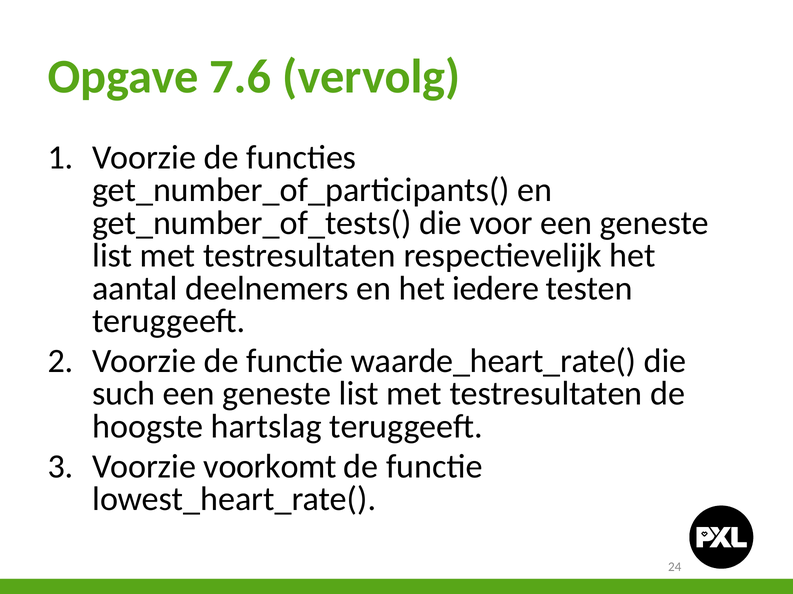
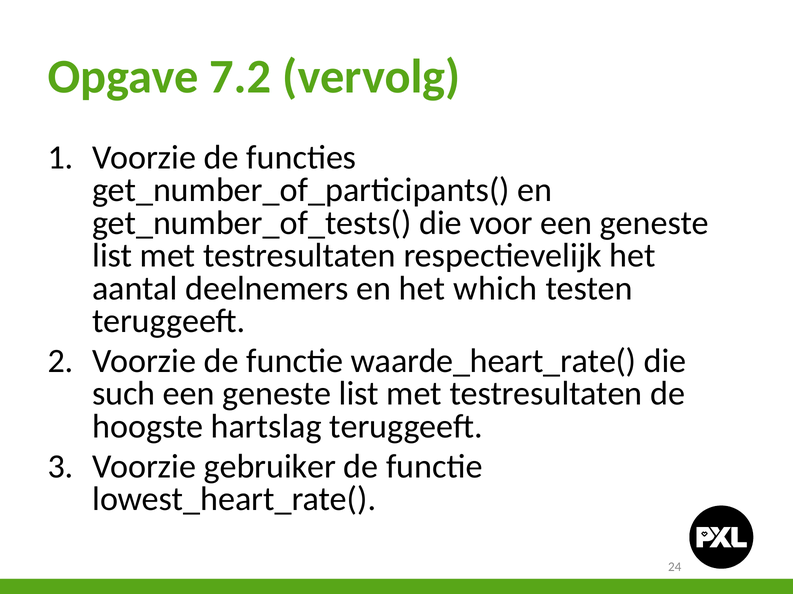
7.6: 7.6 -> 7.2 (240, 77)
iedere: iedere -> which (495, 289)
voorkomt: voorkomt -> gebruiker (270, 467)
